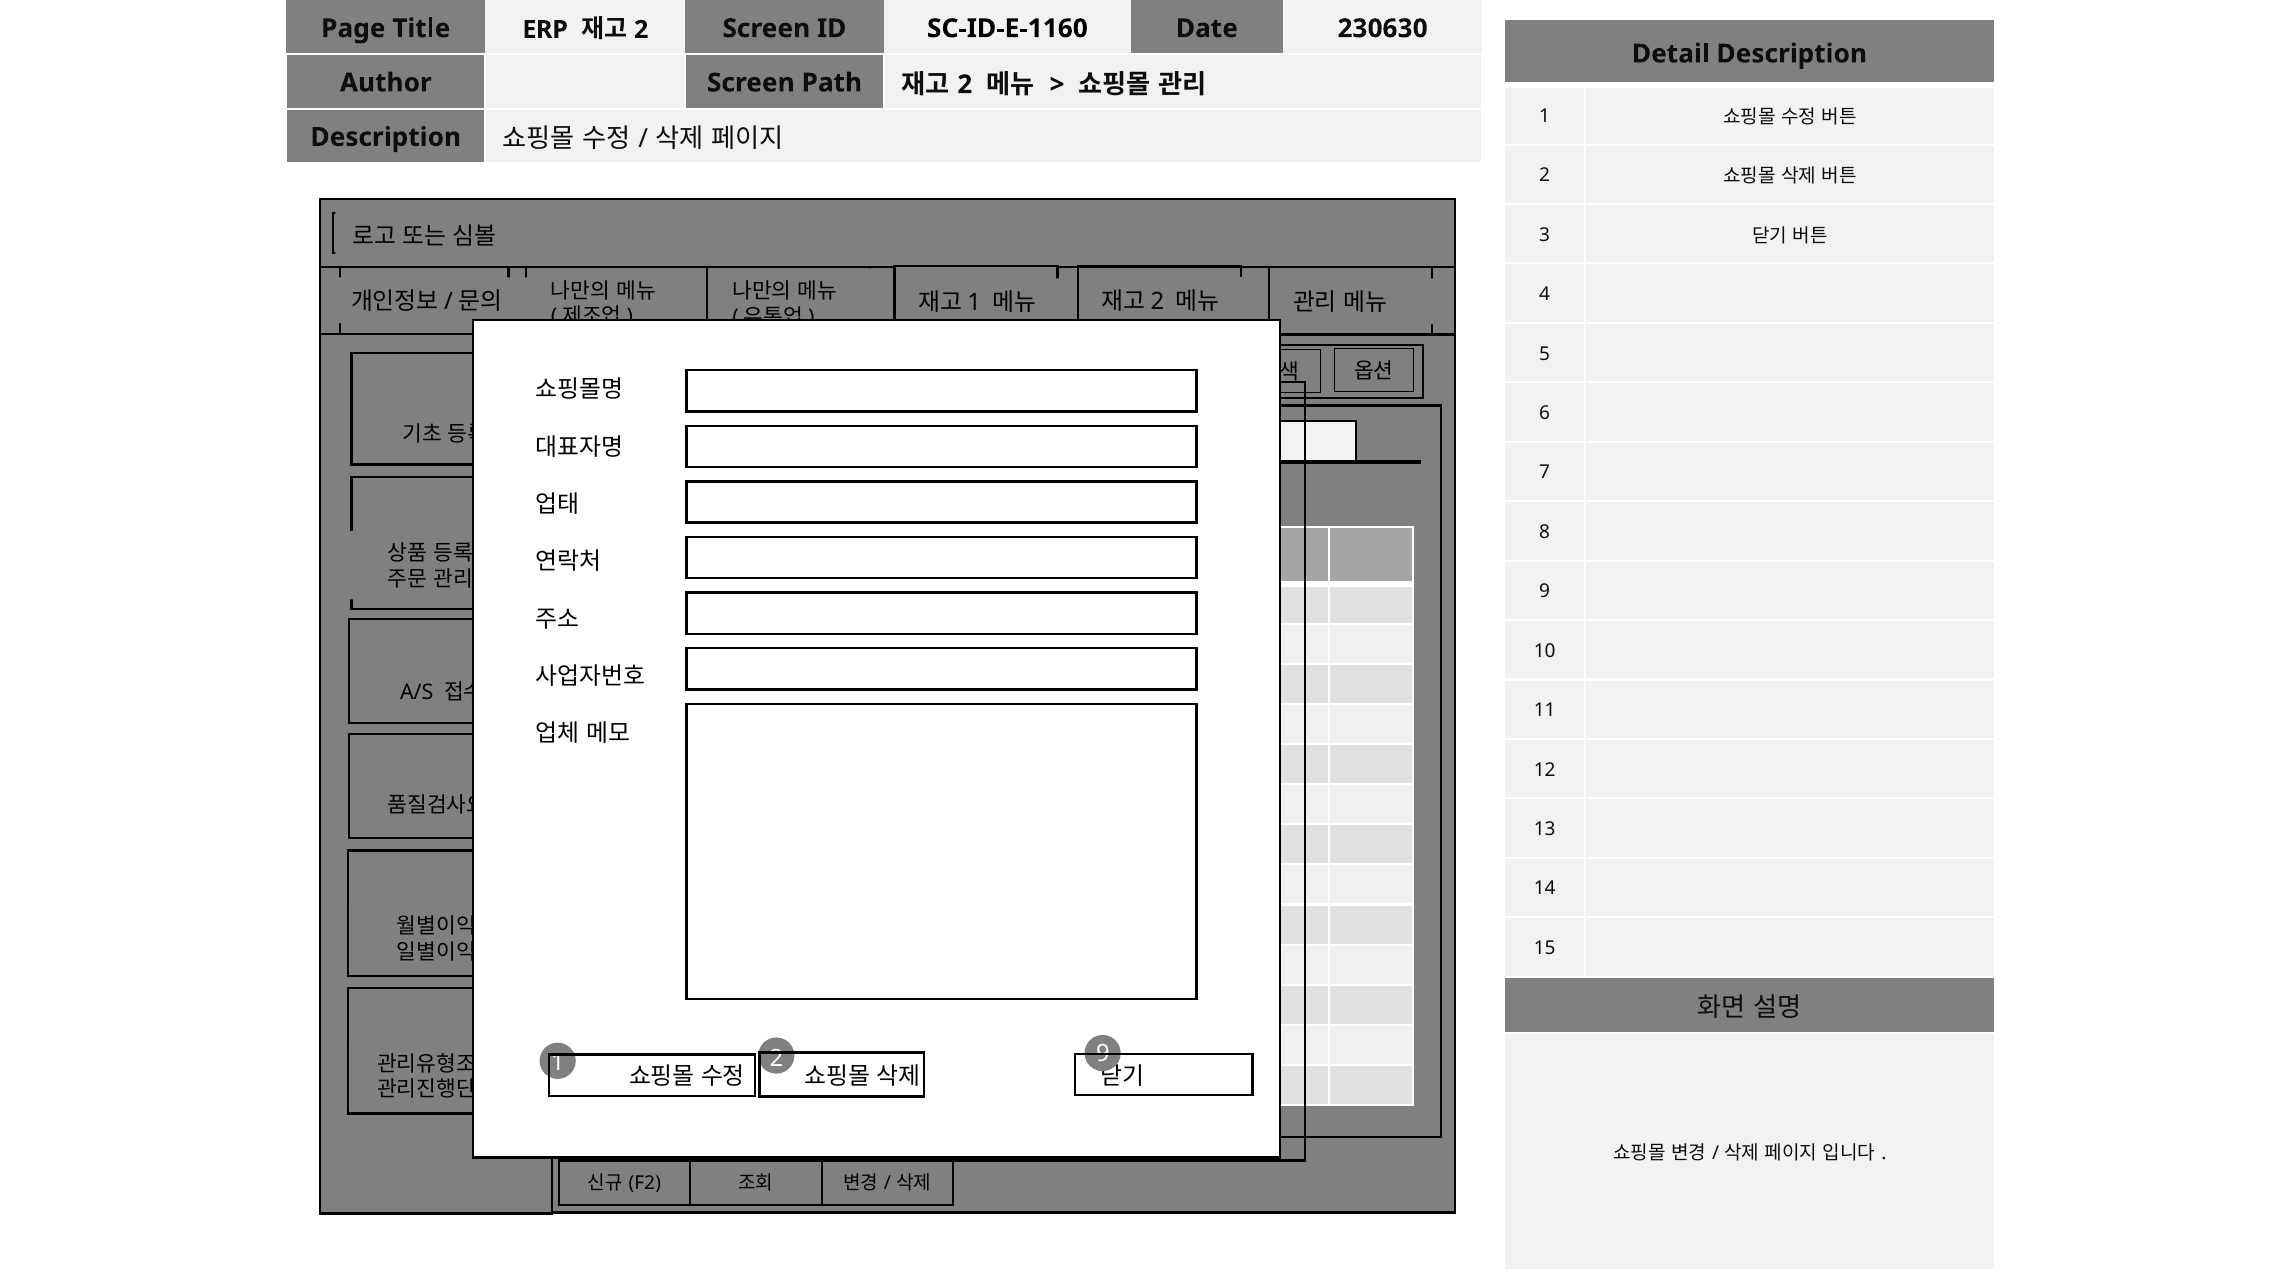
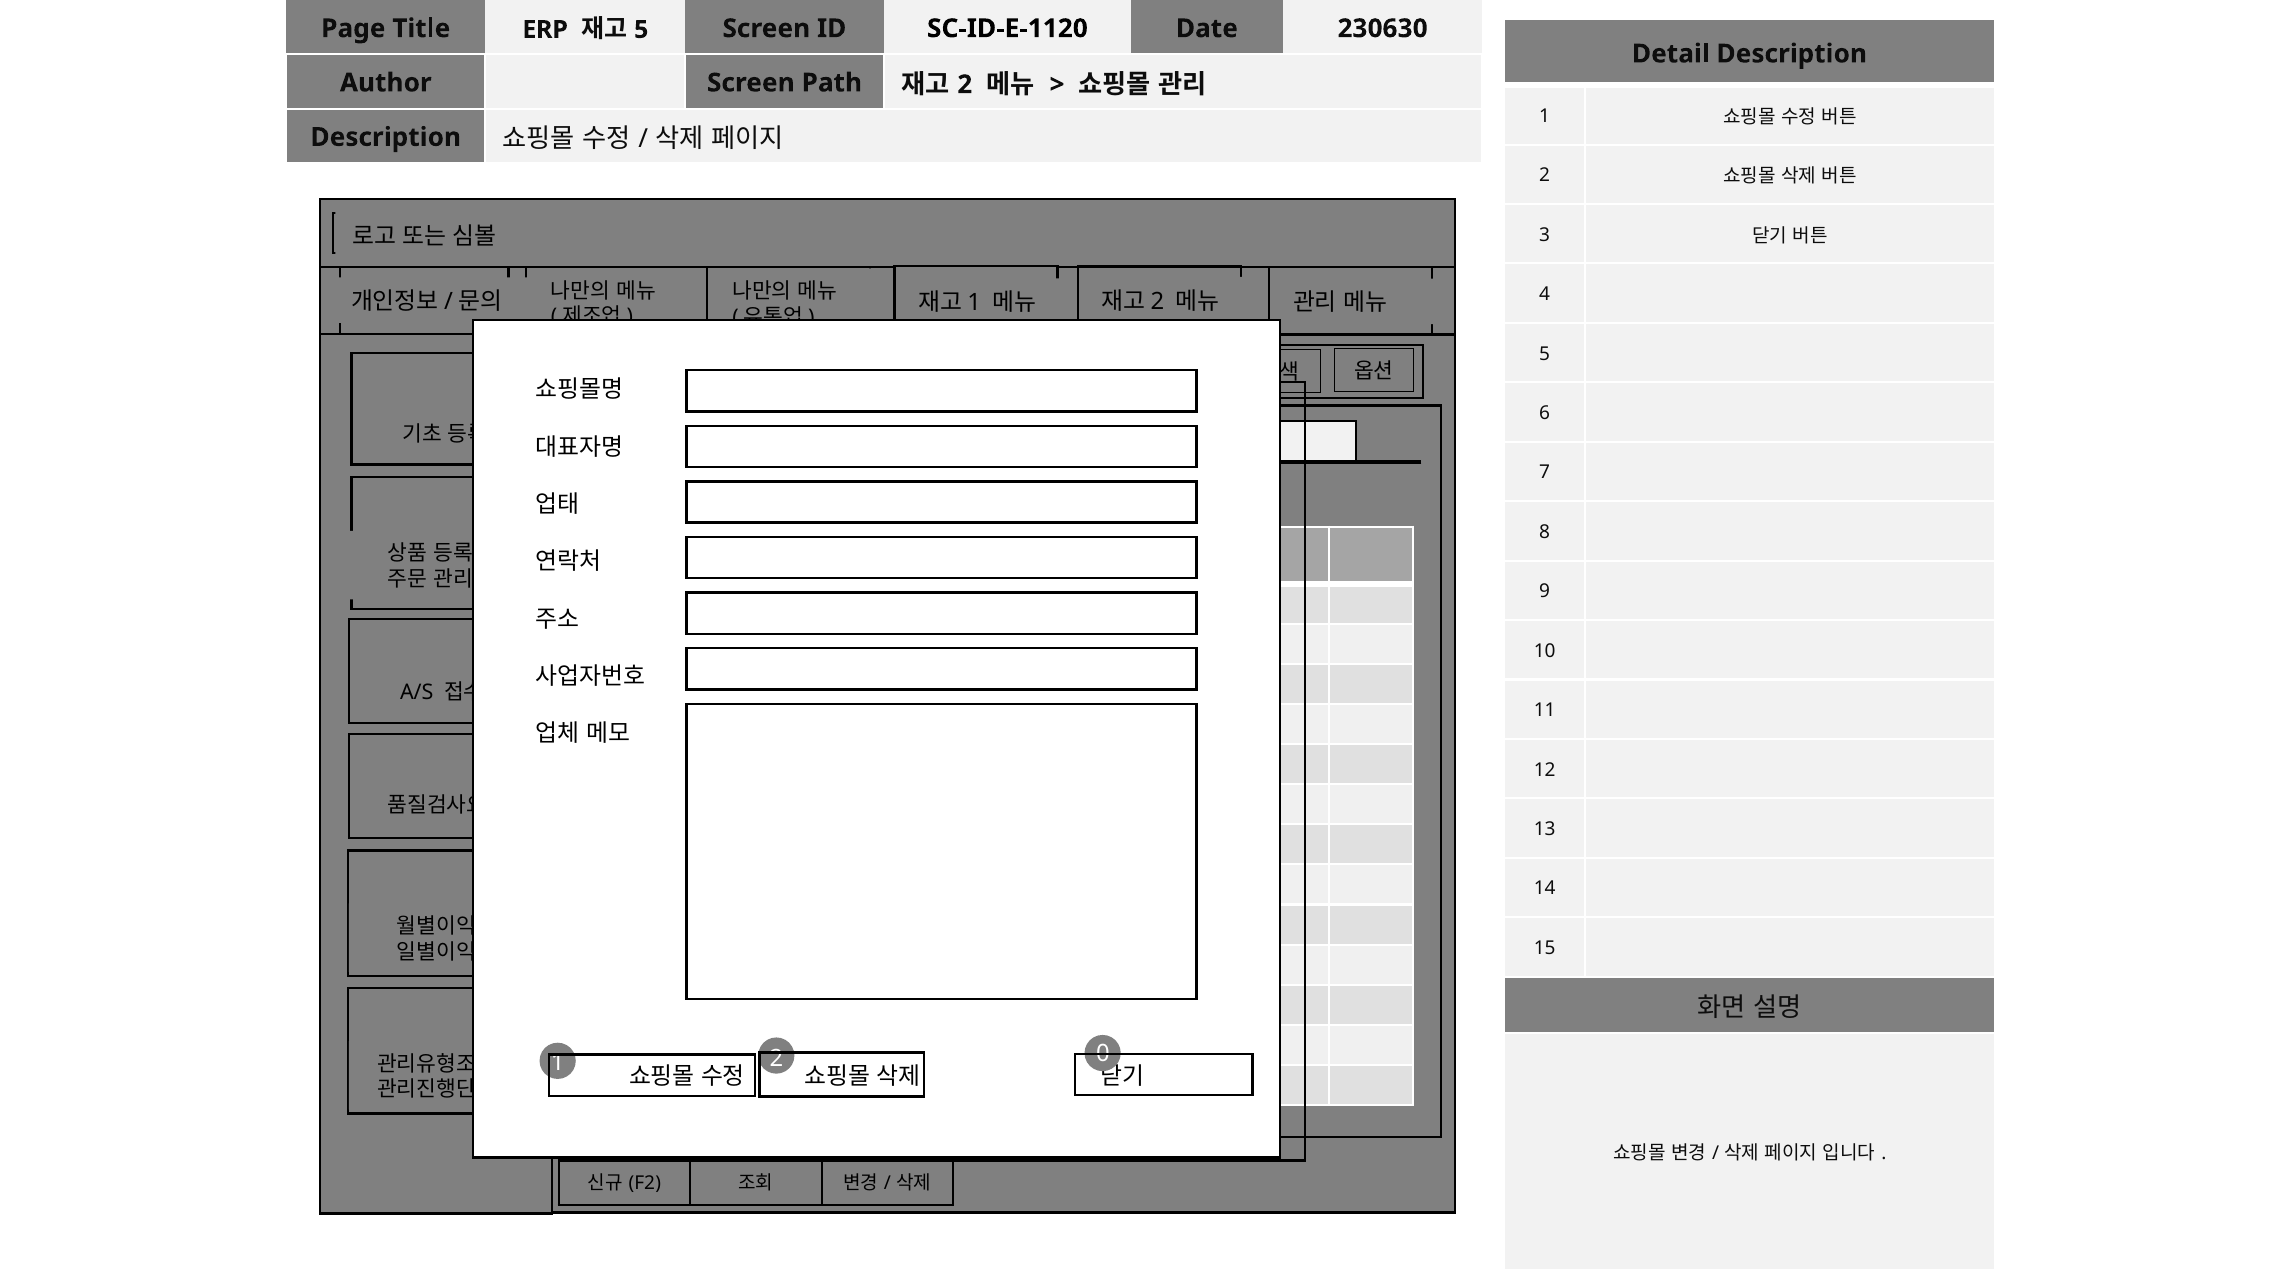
2: 2 -> 5 (641, 30)
SC-ID-E-1160: SC-ID-E-1160 -> SC-ID-E-1120 (1007, 29)
2 9: 9 -> 0 (1103, 1053)
